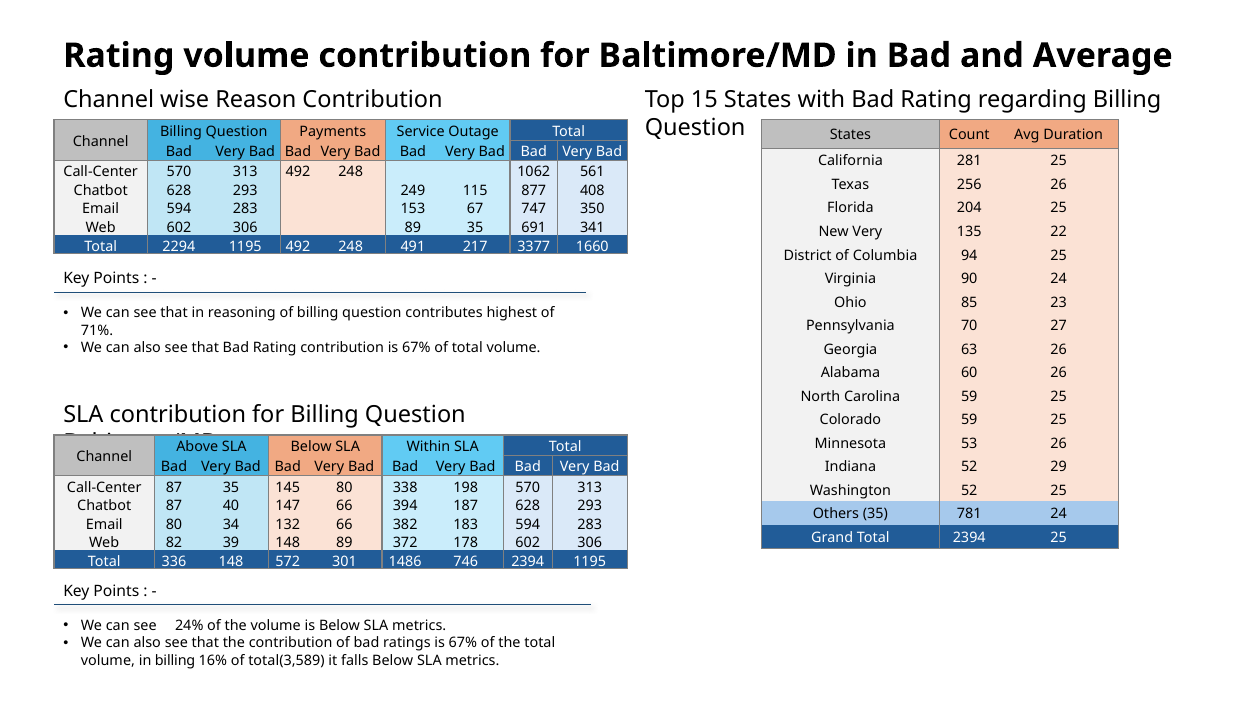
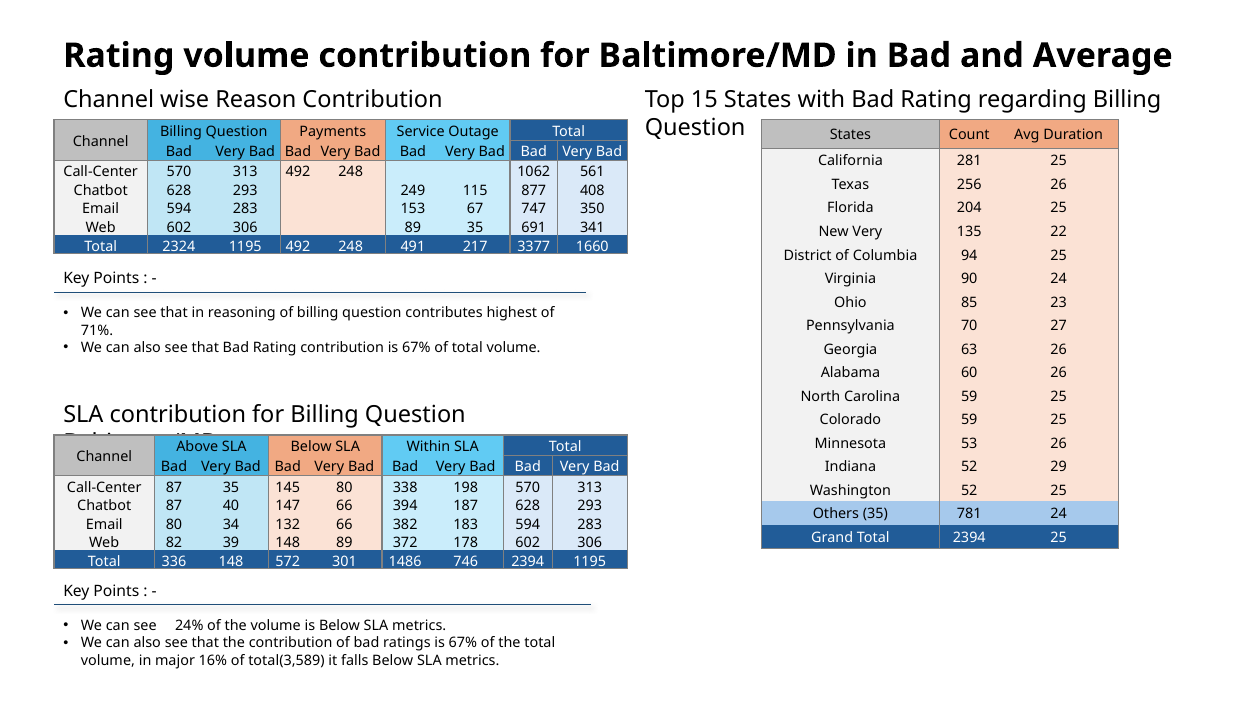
2294: 2294 -> 2324 (179, 246)
in billing: billing -> major (175, 660)
